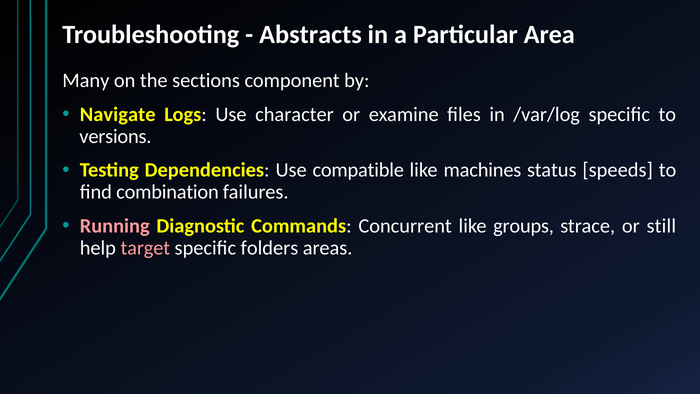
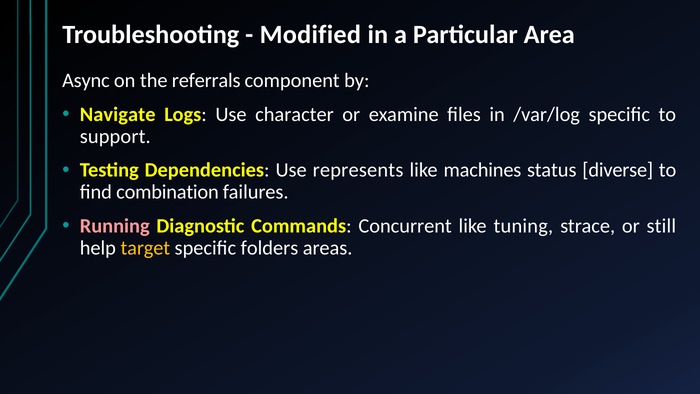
Abstracts: Abstracts -> Modified (310, 35)
Many: Many -> Async (86, 81)
sections: sections -> referrals (206, 81)
versions: versions -> support (115, 136)
compatible: compatible -> represents (358, 170)
speeds: speeds -> diverse (618, 170)
groups: groups -> tuning (523, 226)
target colour: pink -> yellow (145, 248)
